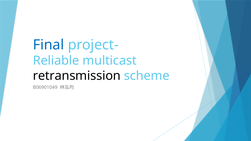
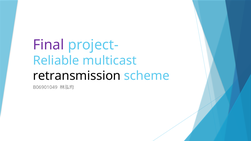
Final colour: blue -> purple (49, 45)
